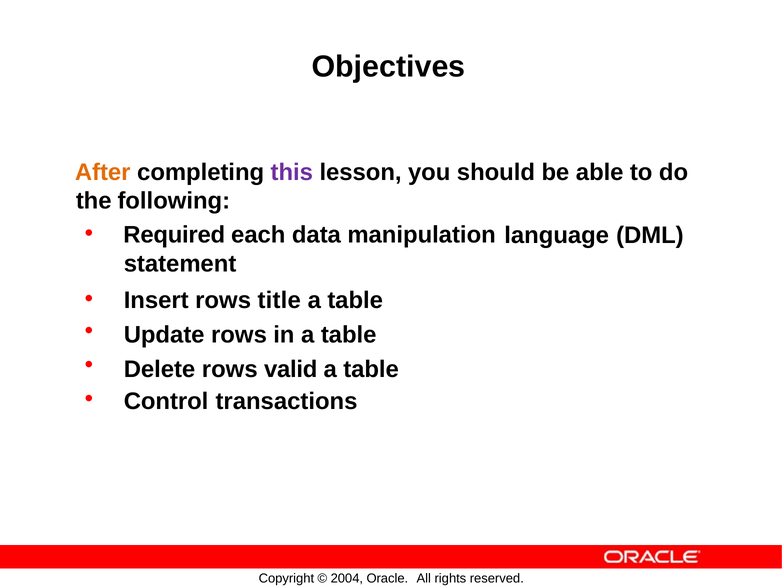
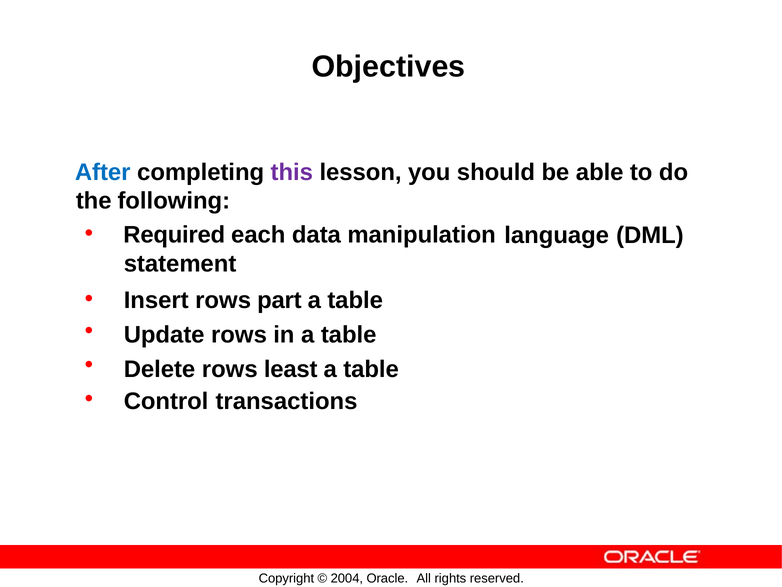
After colour: orange -> blue (103, 172)
title: title -> part (279, 300)
valid: valid -> least (291, 369)
